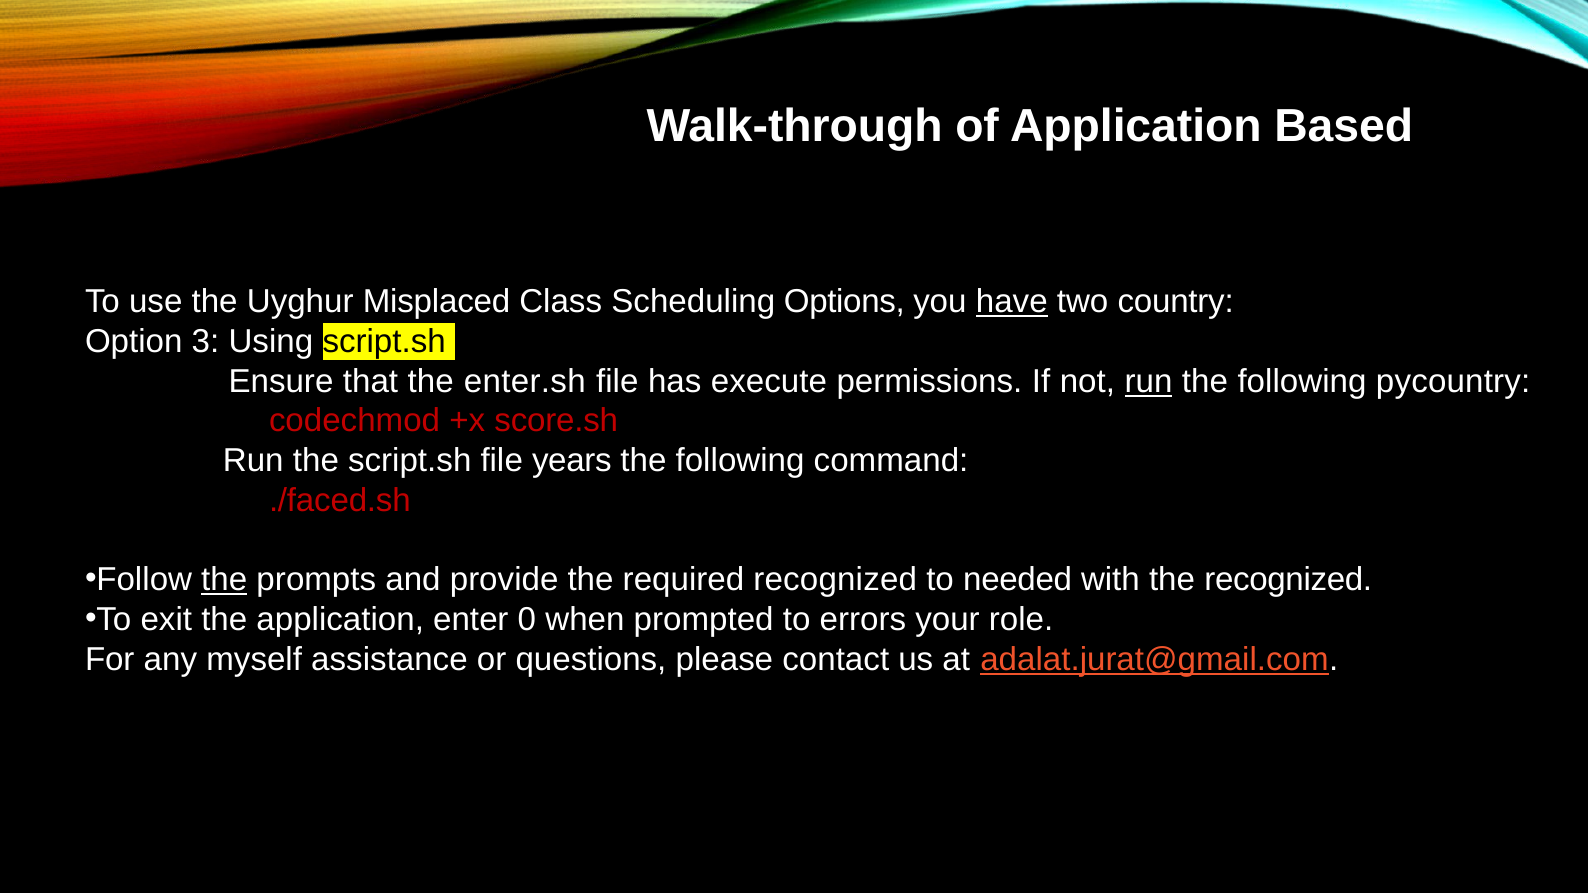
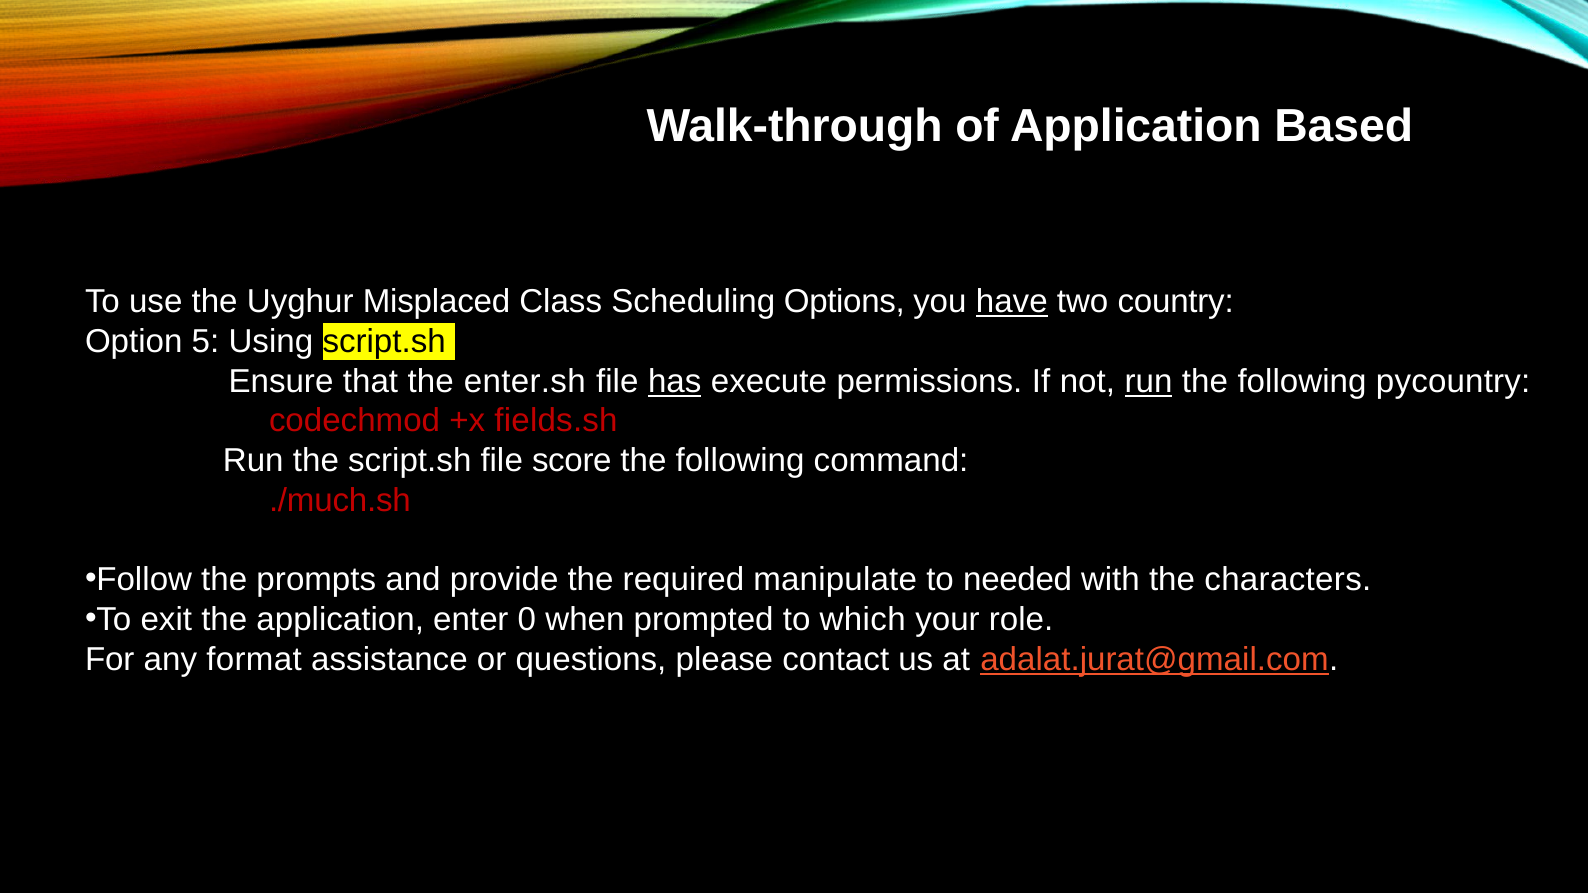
3: 3 -> 5 (205, 342)
has underline: none -> present (675, 381)
score.sh: score.sh -> fields.sh (556, 421)
years: years -> score (572, 461)
./faced.sh: ./faced.sh -> ./much.sh (340, 501)
the underline: present -> none (224, 580)
required recognized: recognized -> manipulate (835, 580)
the recognized: recognized -> characters (1288, 580)
errors: errors -> which (863, 620)
myself: myself -> format (254, 659)
